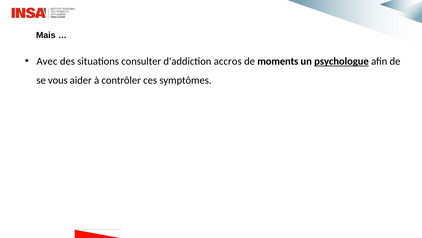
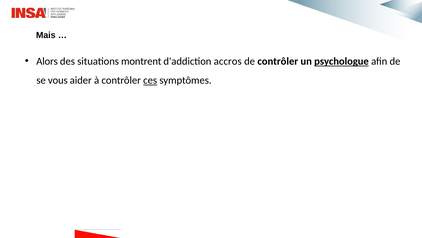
Avec: Avec -> Alors (47, 61)
consulter: consulter -> montrent (141, 61)
de moments: moments -> contrôler (278, 61)
ces underline: none -> present (150, 80)
